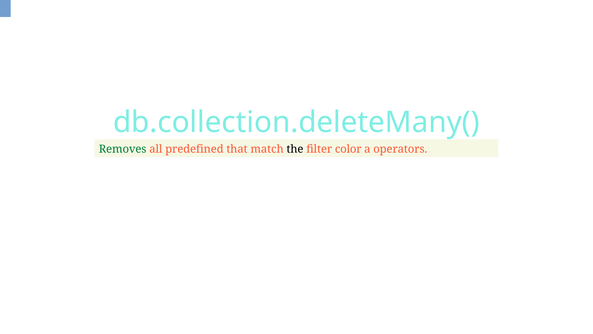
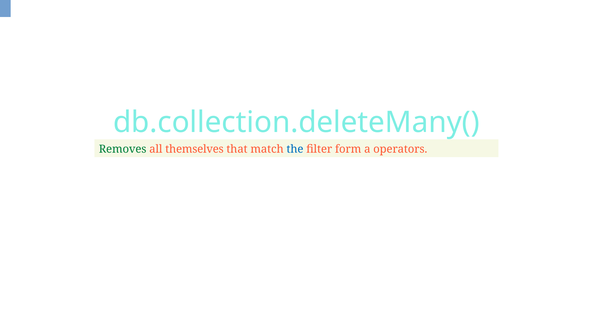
predefined: predefined -> themselves (194, 149)
the colour: black -> blue (295, 149)
color: color -> form (348, 149)
